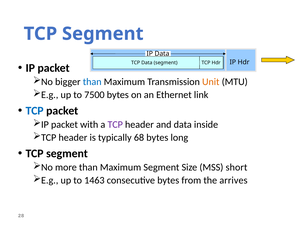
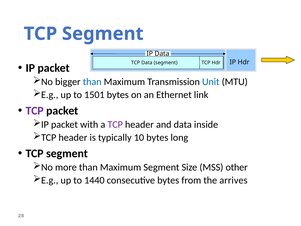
Unit colour: orange -> blue (211, 82)
7500: 7500 -> 1501 (94, 95)
TCP colour: blue -> purple (35, 111)
68: 68 -> 10 (139, 137)
short: short -> other (237, 167)
1463: 1463 -> 1440 (94, 180)
